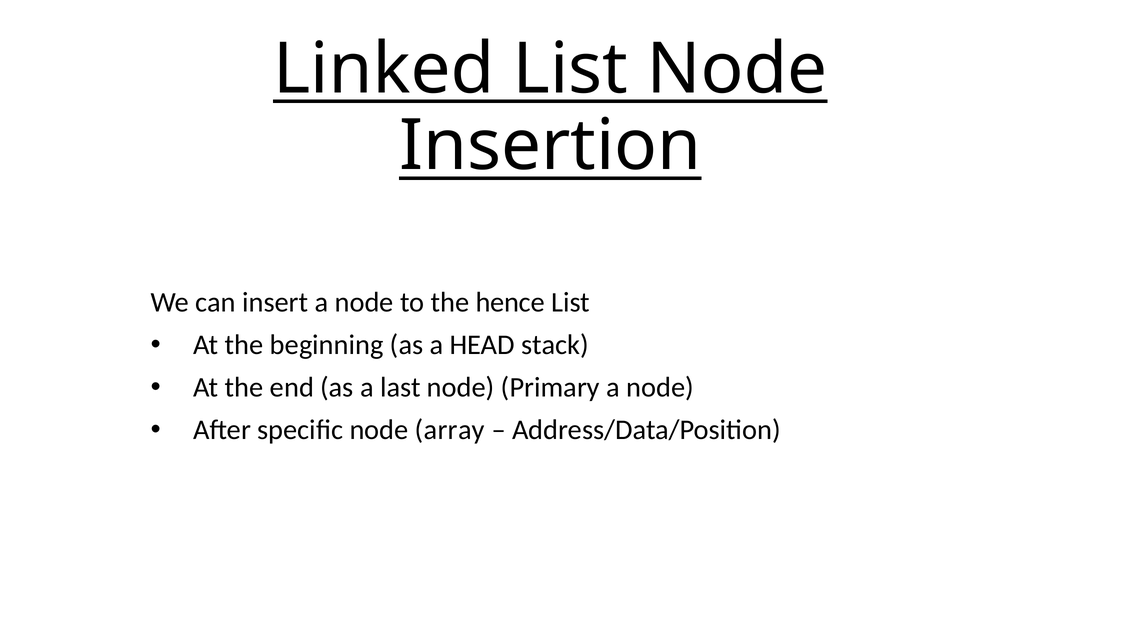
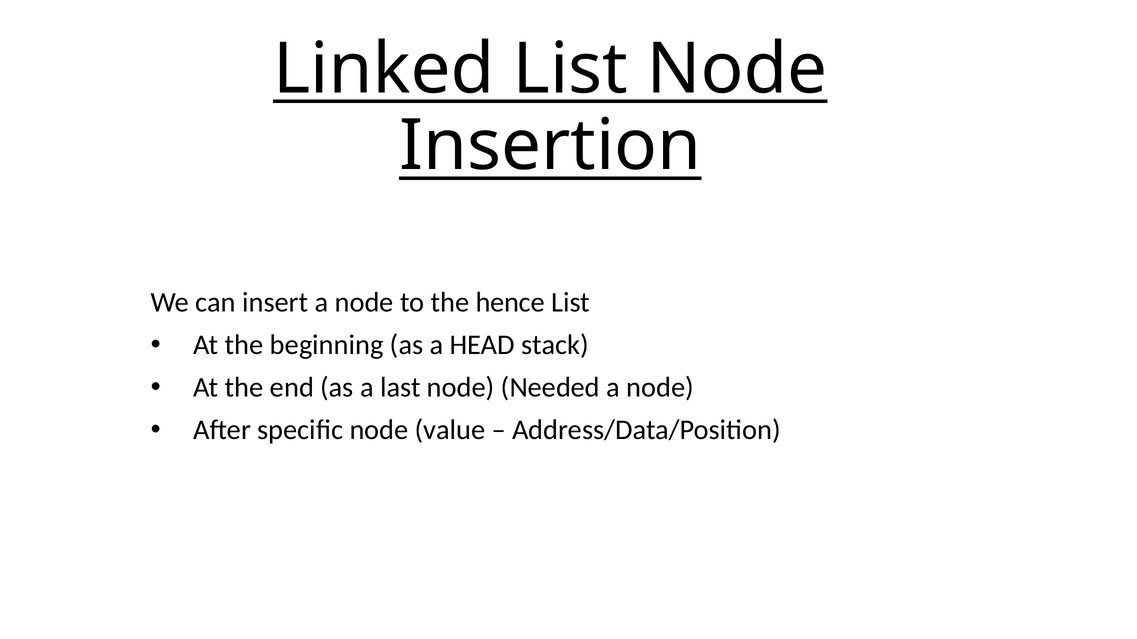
Primary: Primary -> Needed (550, 388)
array: array -> value (450, 430)
